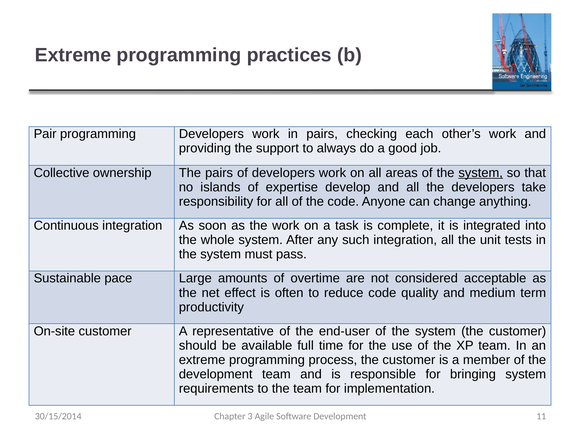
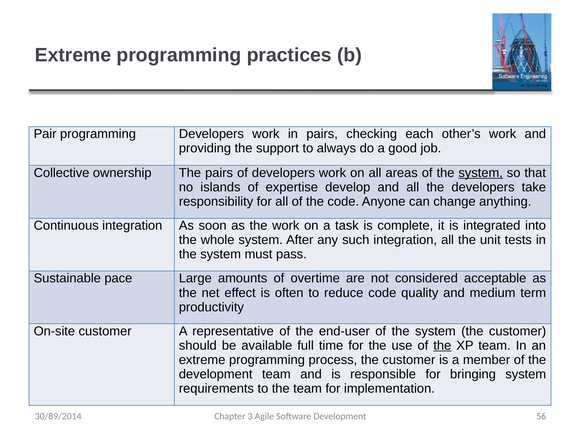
the underline: none -> present (442, 345)
30/15/2014: 30/15/2014 -> 30/89/2014 (58, 416)
11: 11 -> 56 (541, 416)
